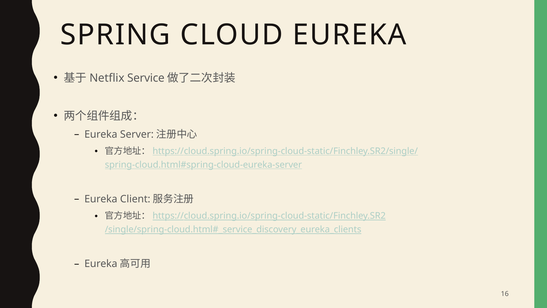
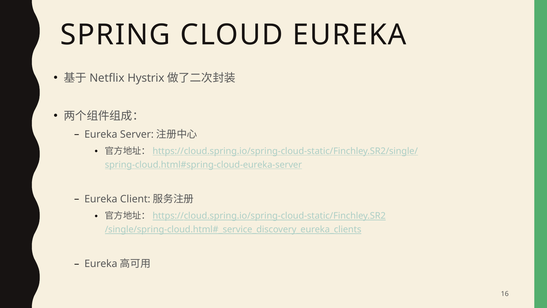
Service: Service -> Hystrix (146, 78)
